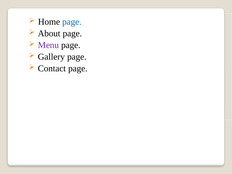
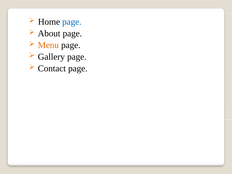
Menu colour: purple -> orange (48, 45)
